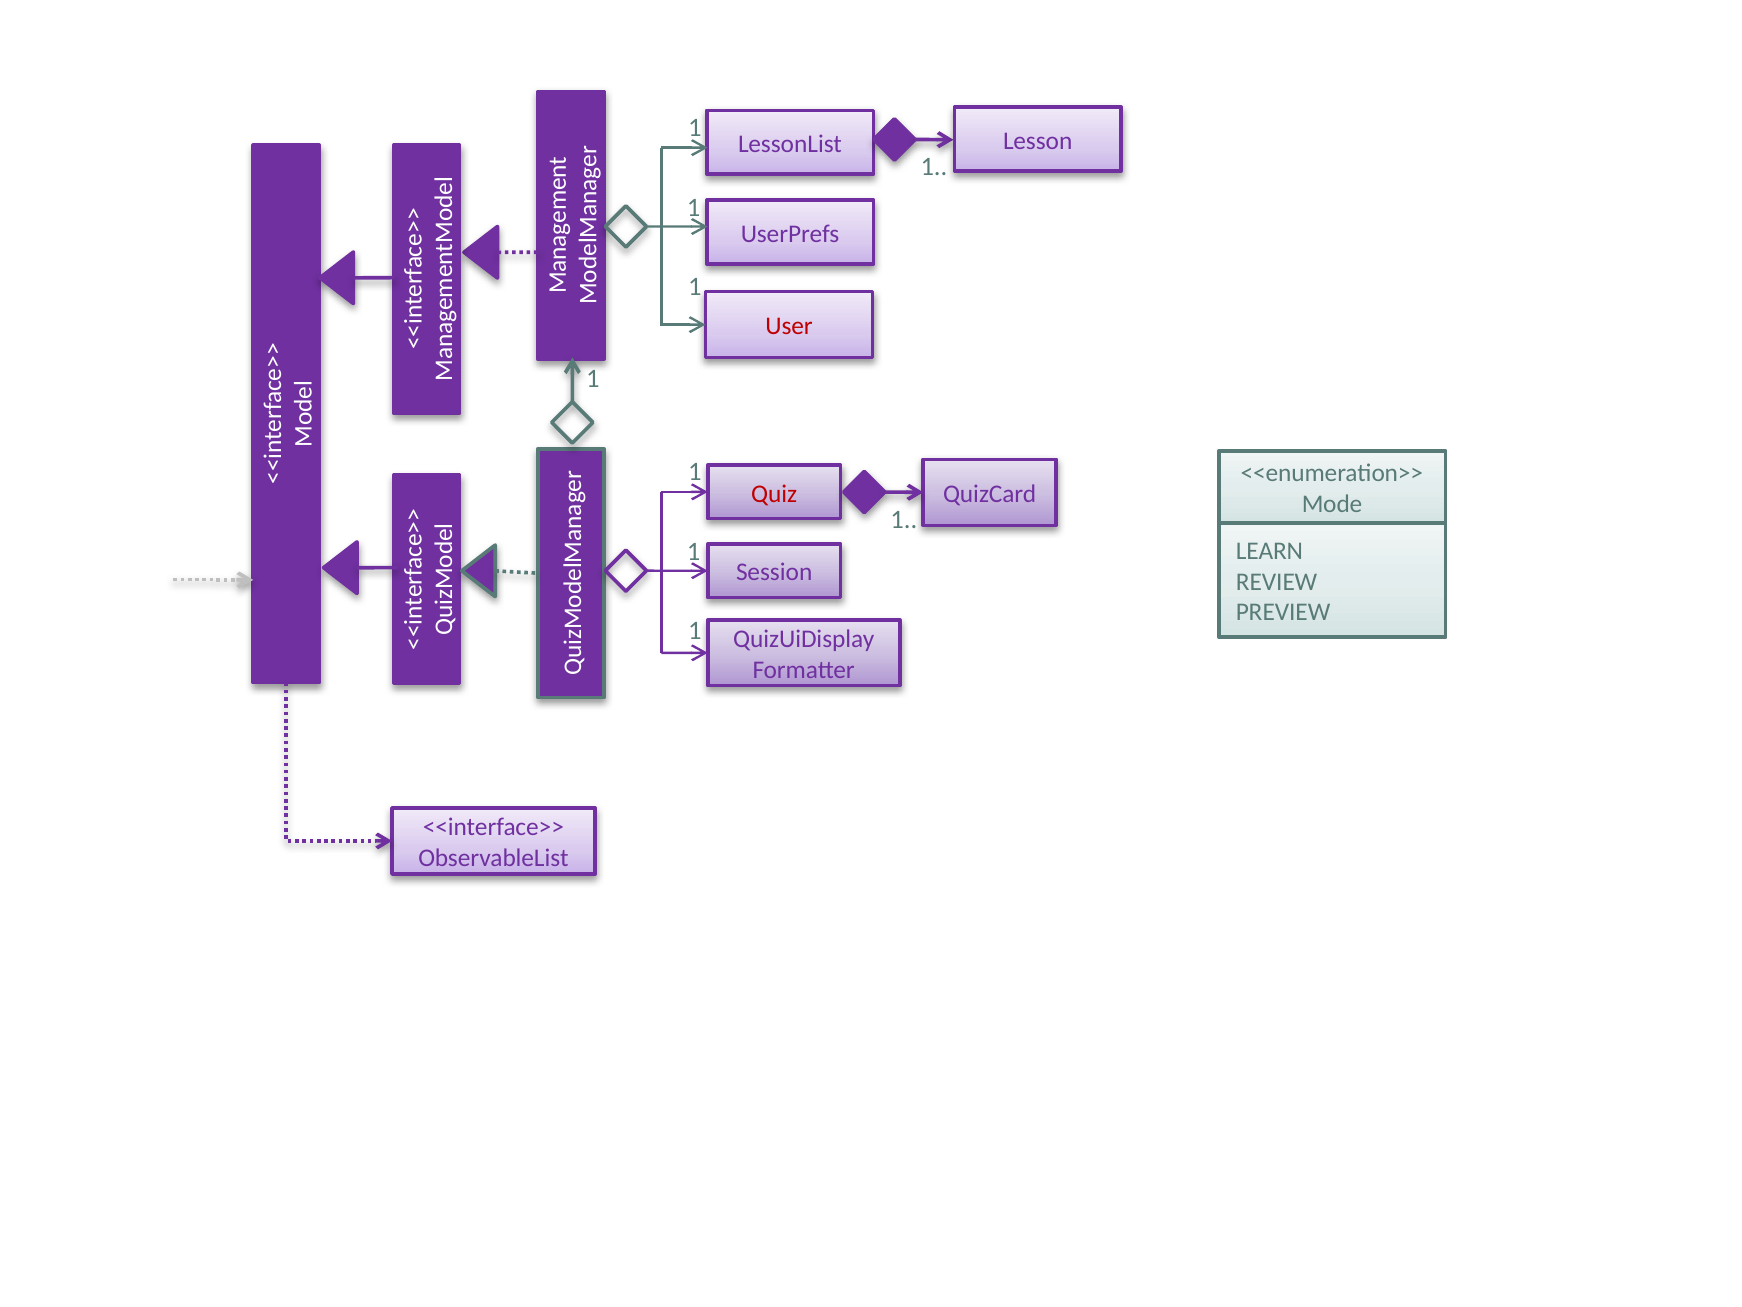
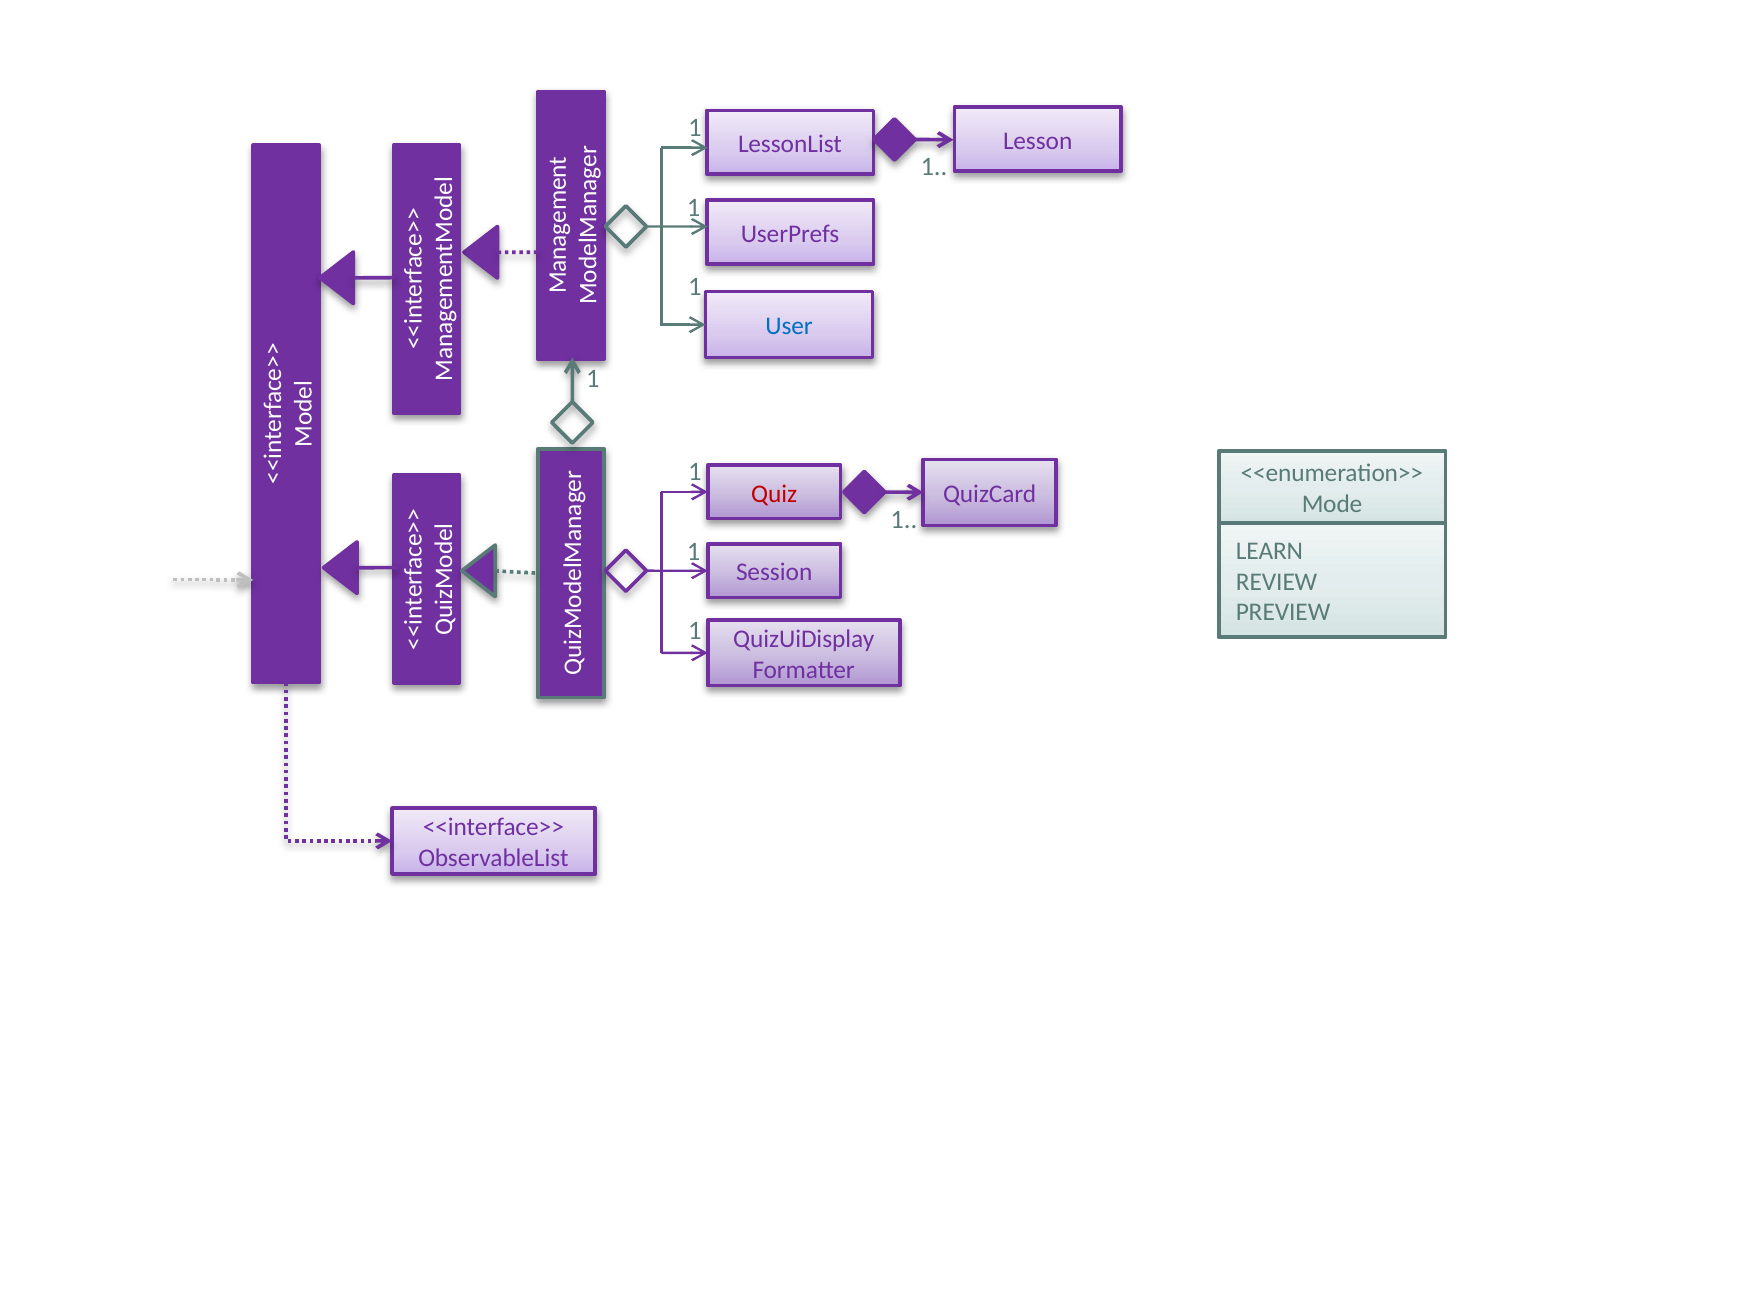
User colour: red -> blue (789, 326)
